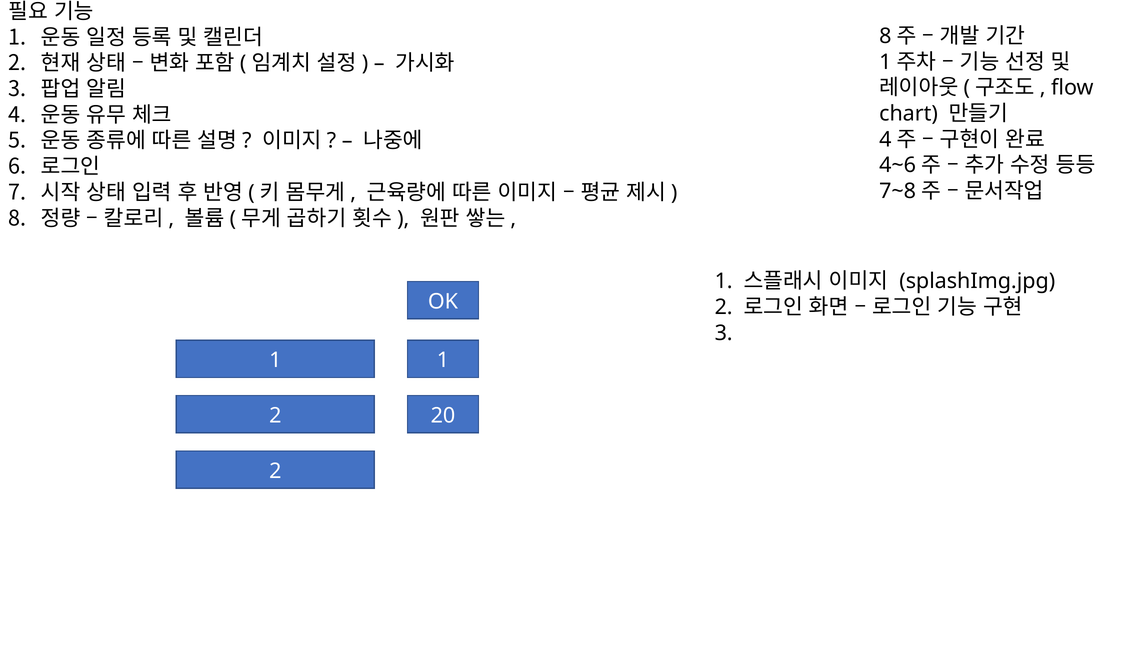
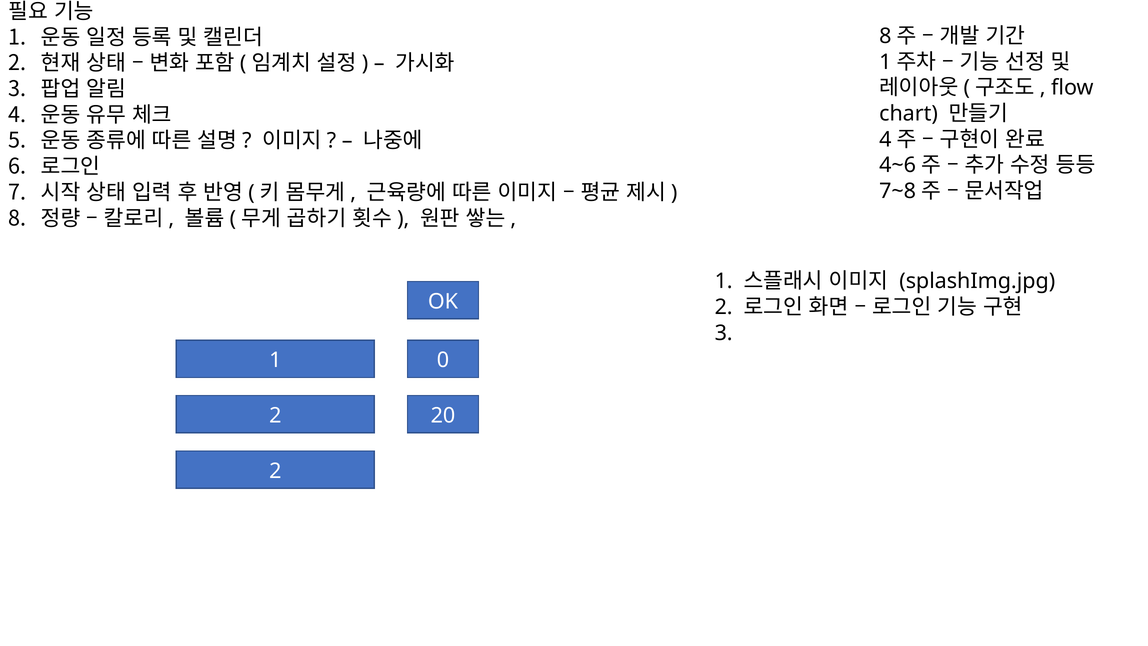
1 1: 1 -> 0 (443, 360)
